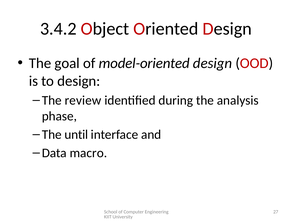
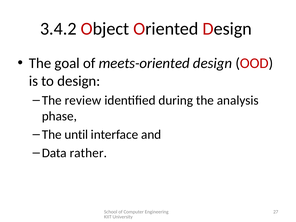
model-oriented: model-oriented -> meets-oriented (144, 63)
macro: macro -> rather (88, 153)
